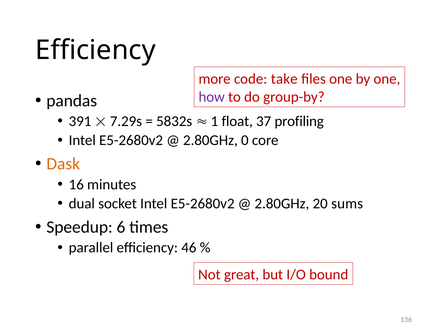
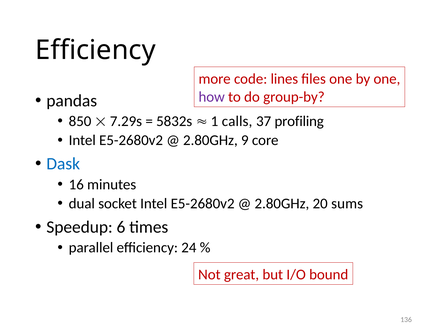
take: take -> lines (284, 79)
391: 391 -> 850 (80, 121)
float: float -> calls (237, 121)
0: 0 -> 9 (245, 140)
Dask colour: orange -> blue (63, 164)
46: 46 -> 24 (189, 248)
